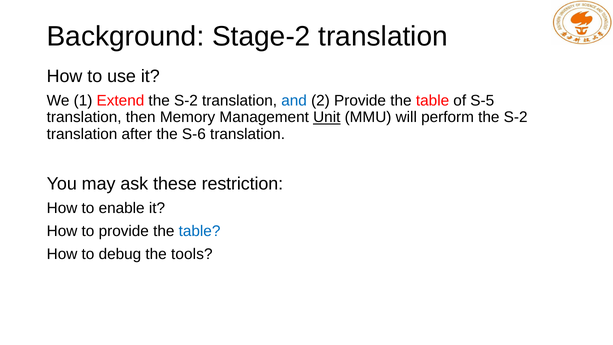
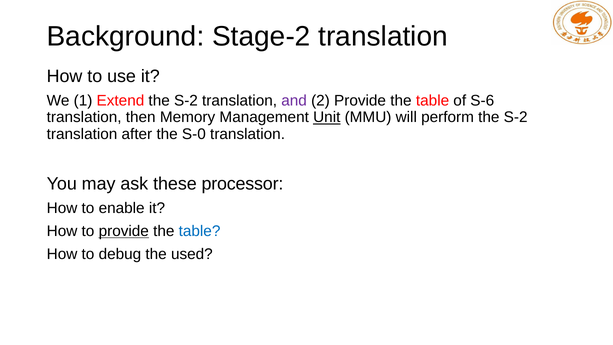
and colour: blue -> purple (294, 101)
S-5: S-5 -> S-6 (482, 101)
S-6: S-6 -> S-0 (194, 134)
restriction: restriction -> processor (242, 184)
provide underline: none -> present (124, 231)
tools: tools -> used (192, 254)
